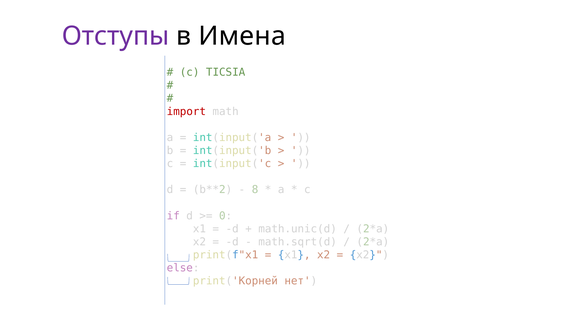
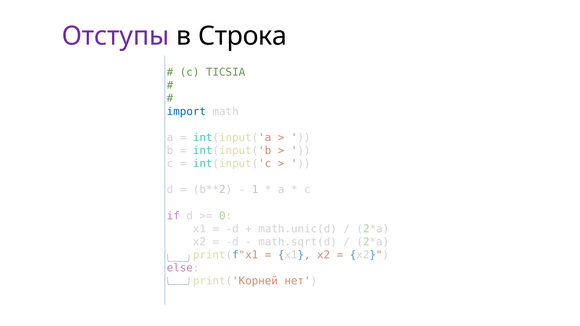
Имена: Имена -> Строка (242, 36)
import colour: red -> blue (186, 112)
8: 8 -> 1 (255, 190)
